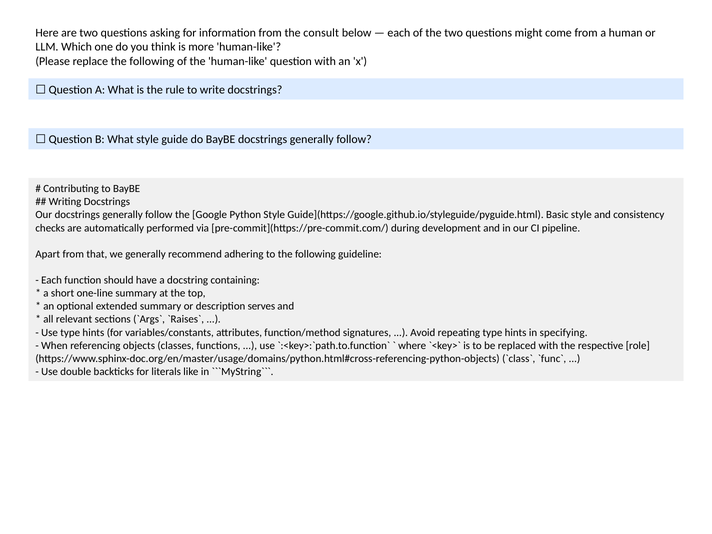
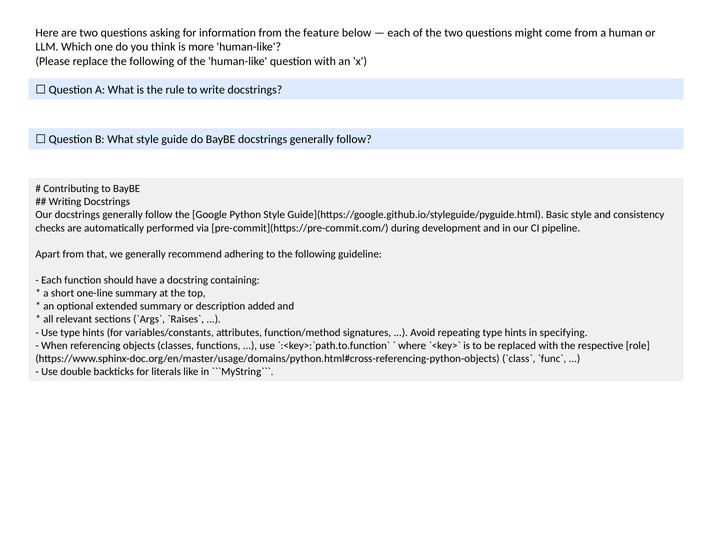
consult: consult -> feature (321, 33)
serves: serves -> added (261, 306)
